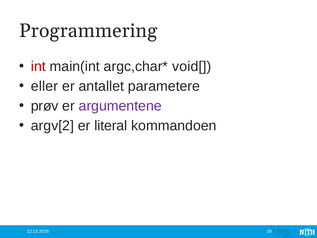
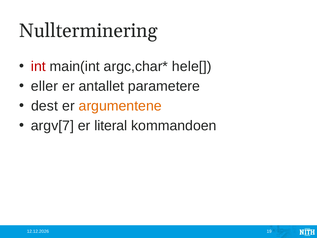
Programmering: Programmering -> Nullterminering (88, 31)
void[: void[ -> hele[ (192, 67)
prøv: prøv -> dest (45, 106)
argumentene colour: purple -> orange (120, 106)
argv[2: argv[2 -> argv[7 (52, 126)
